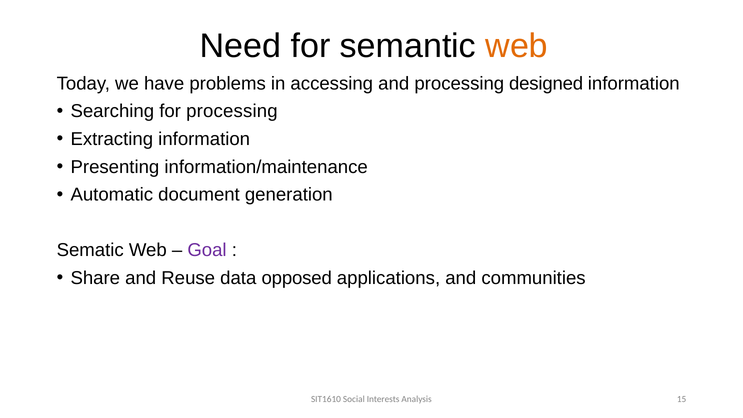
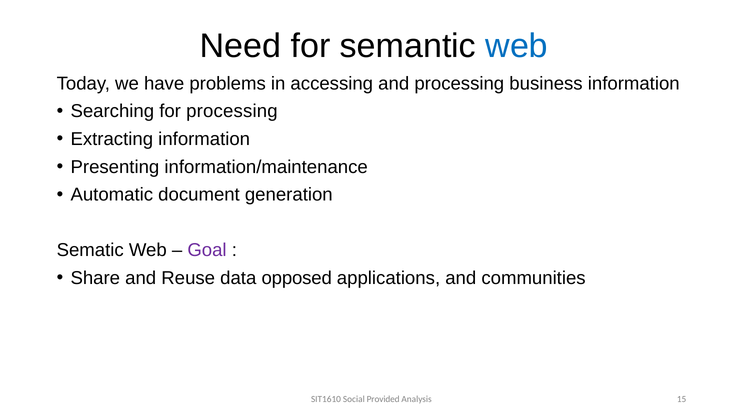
web colour: orange -> blue (517, 46)
designed: designed -> business (546, 83)
Interests: Interests -> Provided (383, 399)
